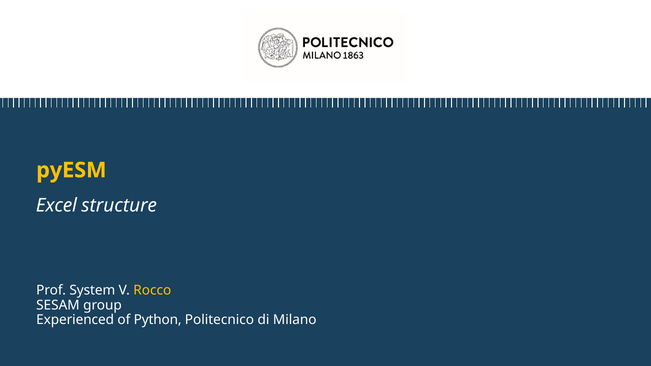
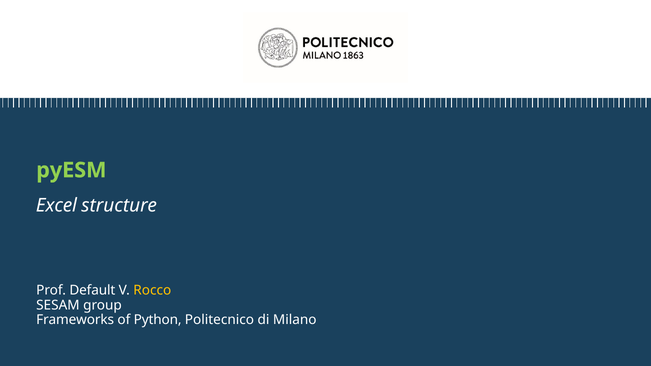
pyESM colour: yellow -> light green (71, 170)
System: System -> Default (92, 291)
Experienced: Experienced -> Frameworks (75, 320)
